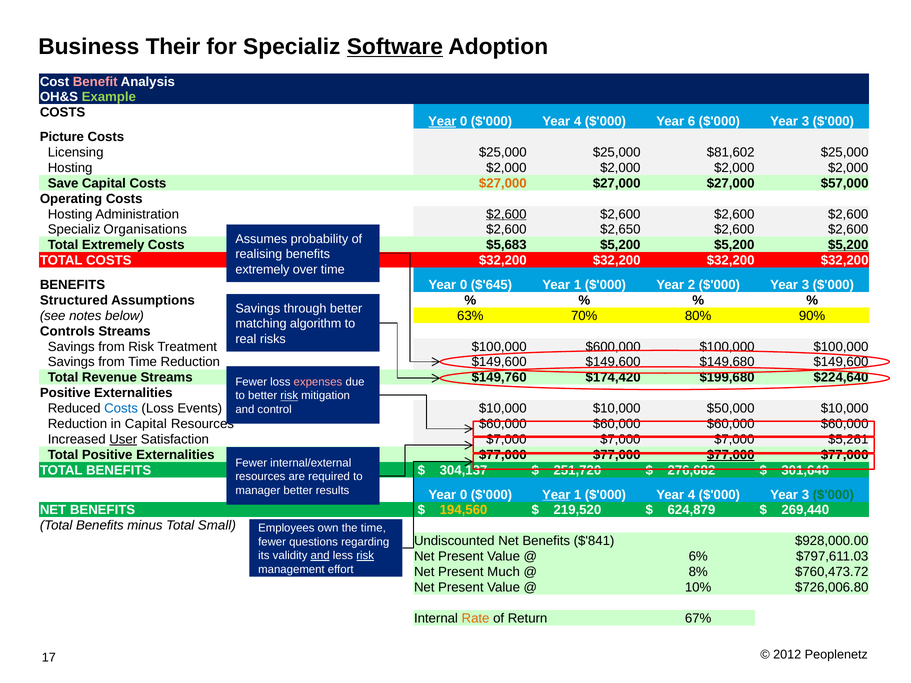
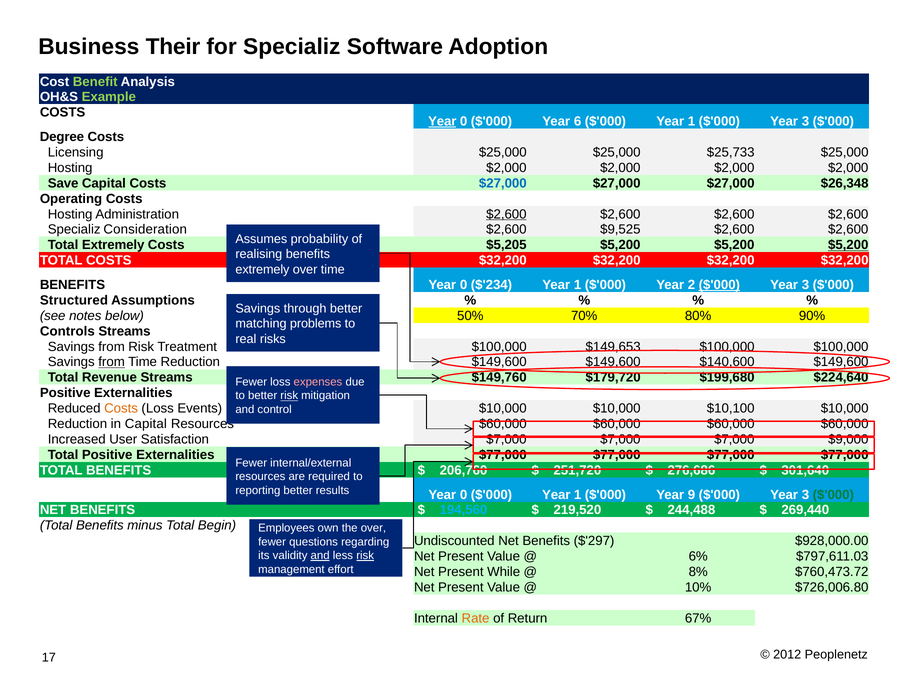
Software underline: present -> none (395, 47)
Benefit colour: pink -> light green (95, 82)
0 $'000 Year 4: 4 -> 6 (578, 121)
6: 6 -> 1 (692, 121)
Picture: Picture -> Degree (62, 137)
$81,602: $81,602 -> $25,733 (731, 152)
$27,000 colour: orange -> blue (503, 183)
$57,000: $57,000 -> $26,348 (845, 183)
Organisations: Organisations -> Consideration (145, 230)
$2,650: $2,650 -> $9,525 (620, 230)
$5,683: $5,683 -> $5,205 (506, 245)
$'645: $'645 -> $'234 (491, 285)
$'000 underline: none -> present (719, 285)
63%: 63% -> 50% (470, 316)
algorithm: algorithm -> problems (316, 324)
$600,000: $600,000 -> $149,653 (613, 347)
from underline: none -> present (112, 362)
$149,680: $149,680 -> $140,600 (727, 362)
$174,420: $174,420 -> $179,720 (613, 378)
Costs colour: blue -> orange (121, 409)
$50,000: $50,000 -> $10,100 (731, 409)
User underline: present -> none (123, 440)
$5,261: $5,261 -> $9,000 (848, 440)
$77,000 underline: present -> none (731, 455)
304,137: 304,137 -> 206,760 (464, 470)
276,682: 276,682 -> 276,686 (691, 470)
manager: manager -> reporting (258, 491)
Year underline: present -> none (556, 495)
1 $'000 Year 4: 4 -> 9 (692, 495)
194,560 colour: yellow -> light blue (464, 510)
624,879: 624,879 -> 244,488 (691, 510)
Small: Small -> Begin (217, 526)
the time: time -> over (373, 528)
$'841: $'841 -> $'297 (594, 541)
Much: Much -> While (504, 572)
